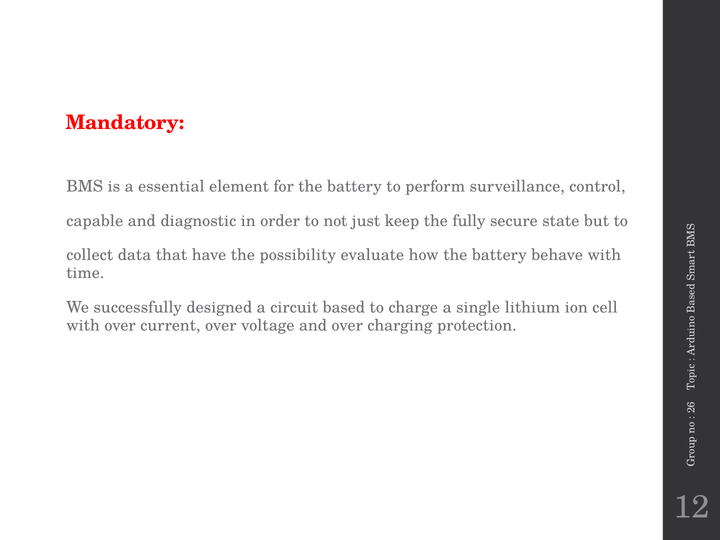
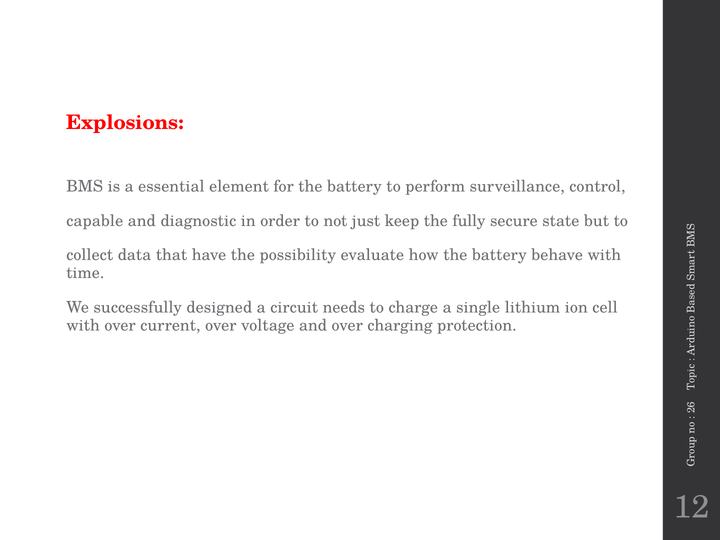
Mandatory: Mandatory -> Explosions (125, 123)
based: based -> needs (344, 307)
